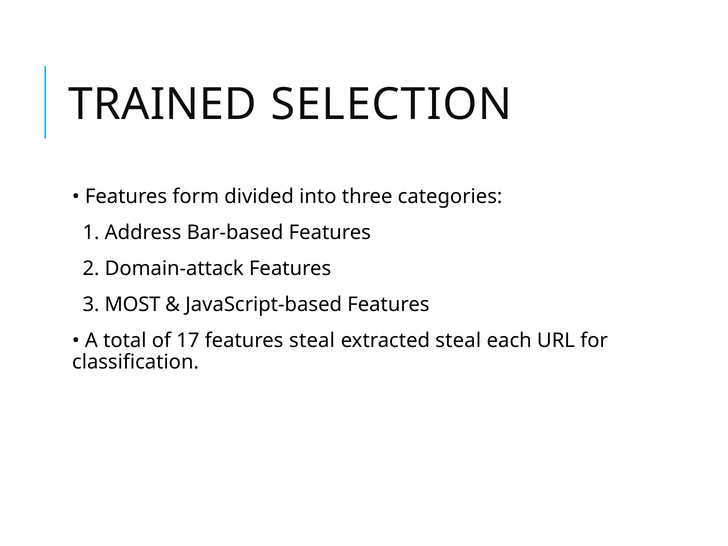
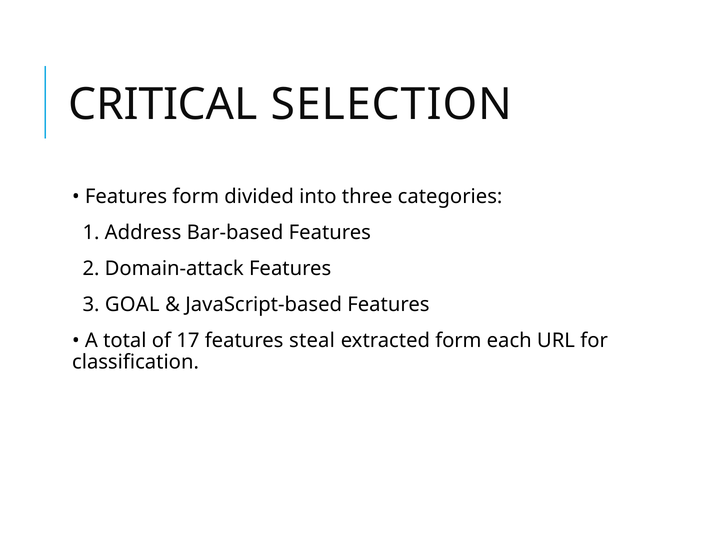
TRAINED: TRAINED -> CRITICAL (163, 104)
MOST: MOST -> GOAL (132, 304)
extracted steal: steal -> form (458, 340)
